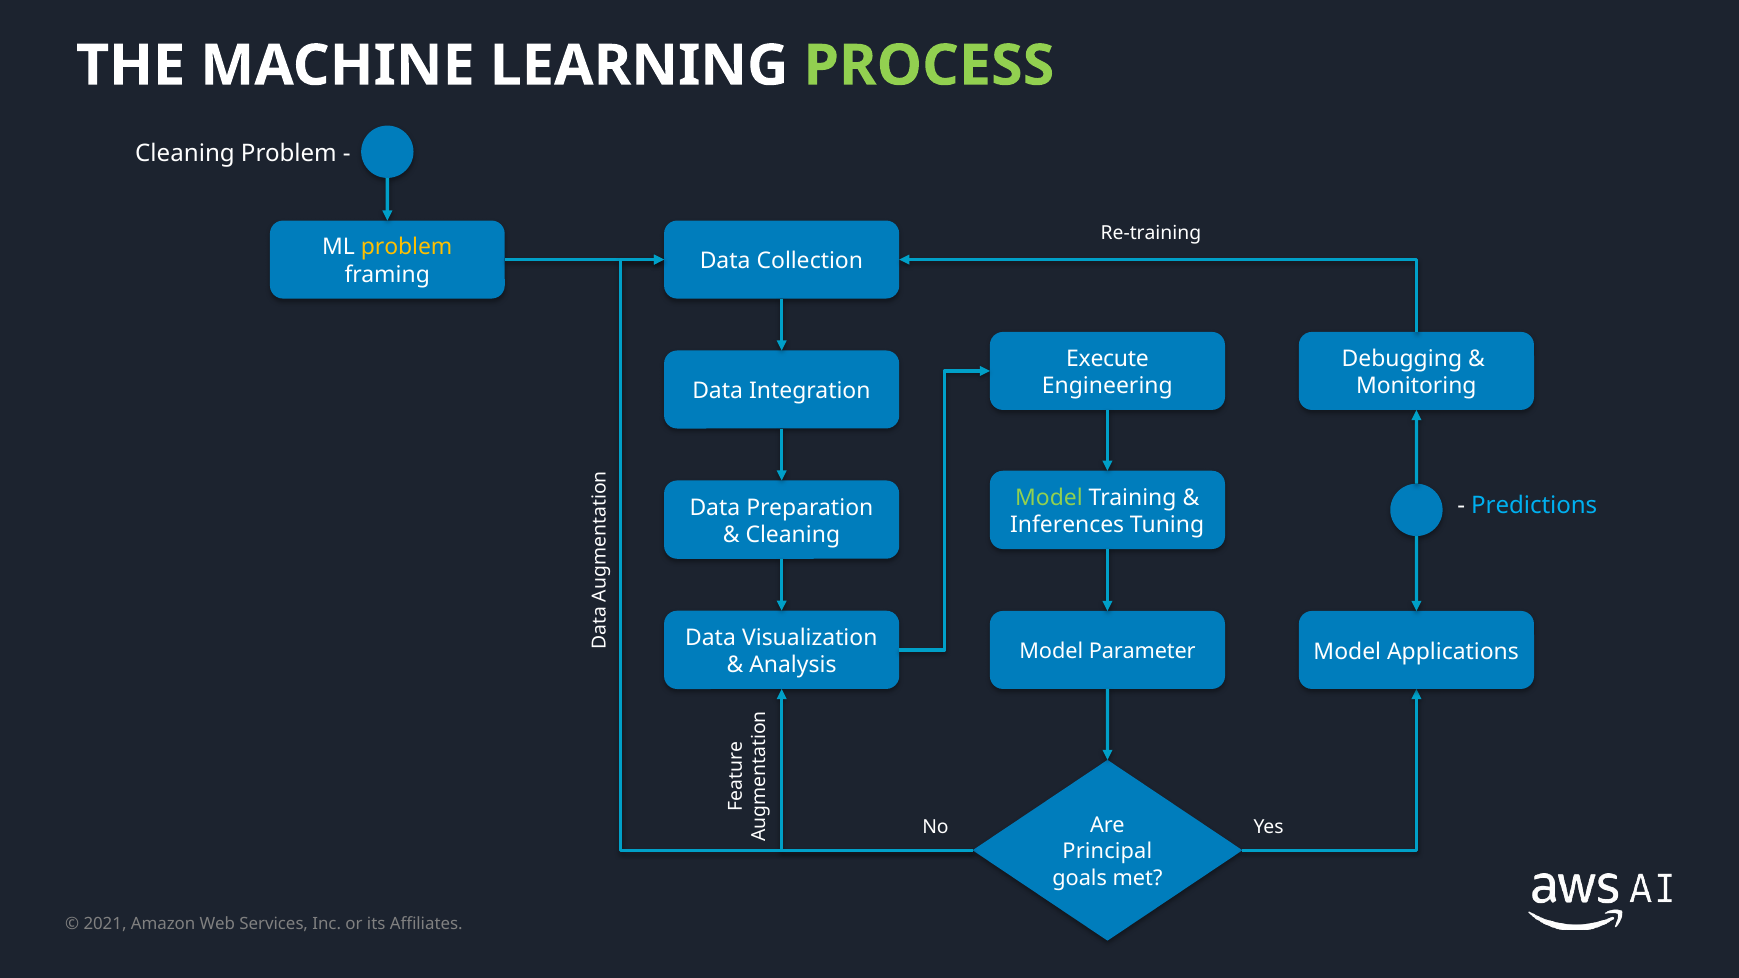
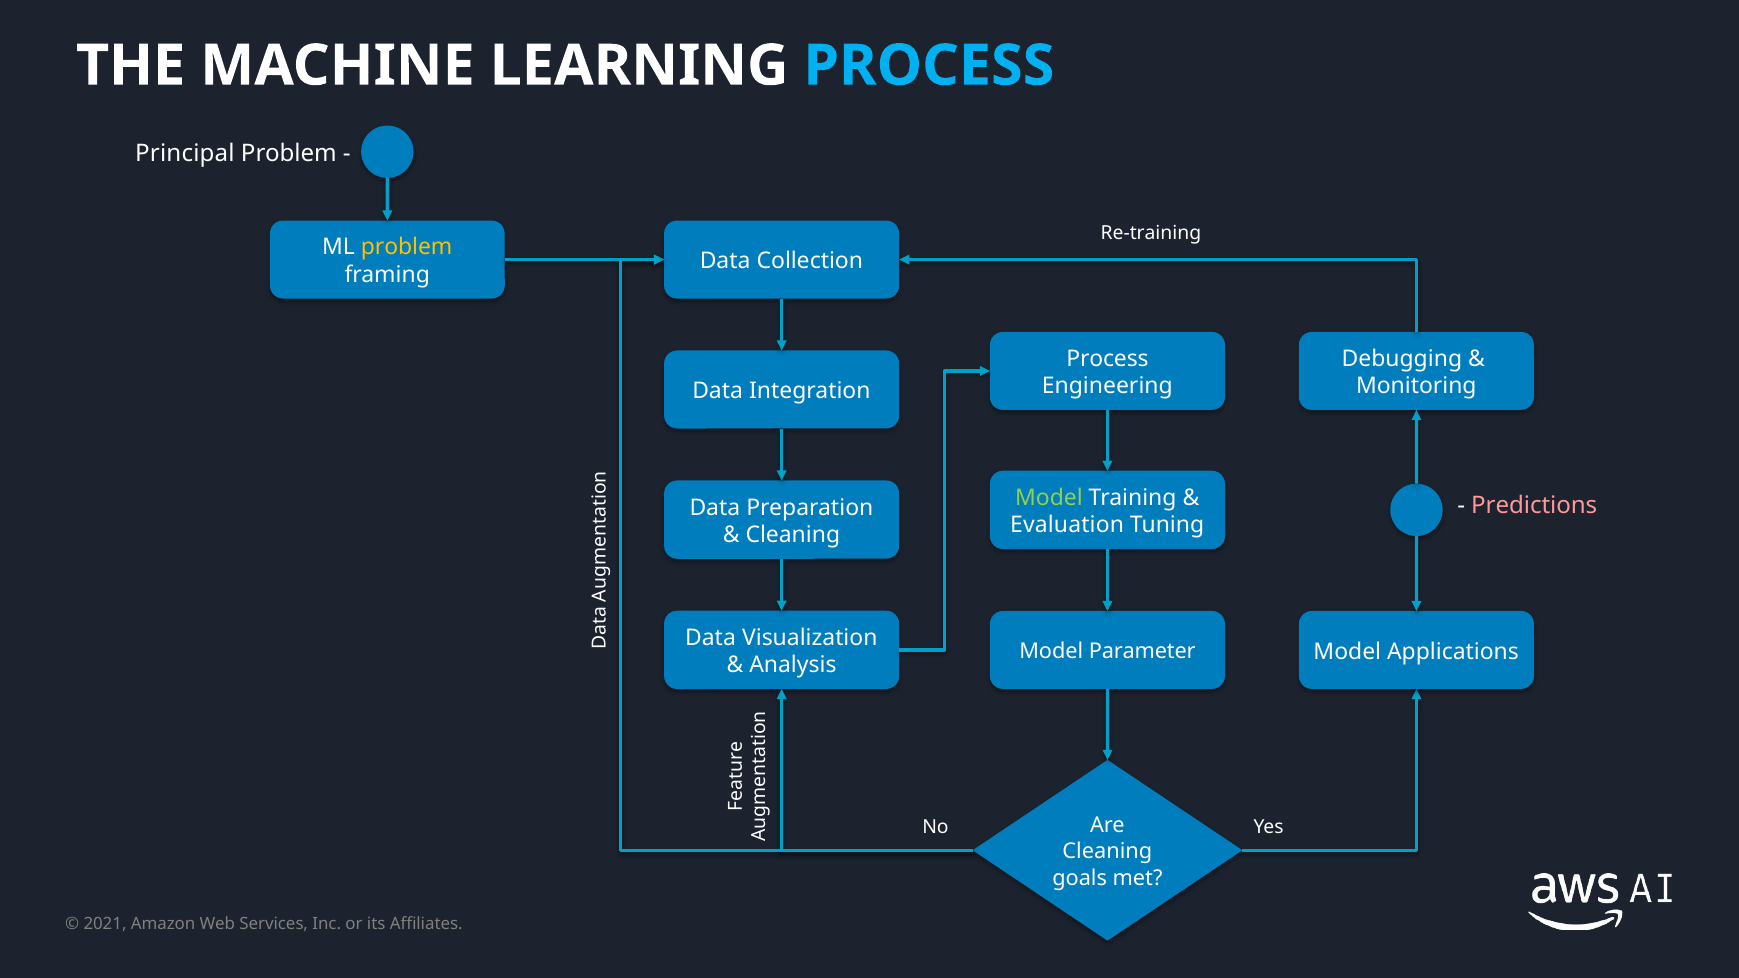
PROCESS colour: light green -> light blue (929, 66)
Cleaning: Cleaning -> Principal (185, 153)
Execute: Execute -> Process (1107, 359)
Predictions colour: light blue -> pink (1534, 506)
Inferences: Inferences -> Evaluation (1067, 525)
Principal: Principal -> Cleaning (1107, 852)
